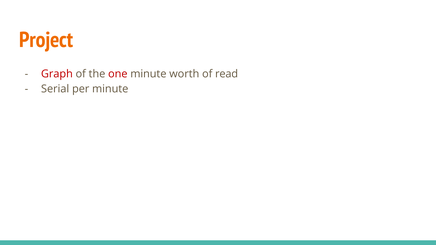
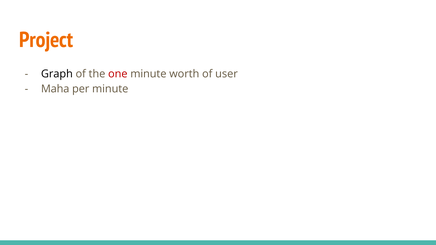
Graph colour: red -> black (57, 74)
read: read -> user (226, 74)
Serial: Serial -> Maha (55, 89)
